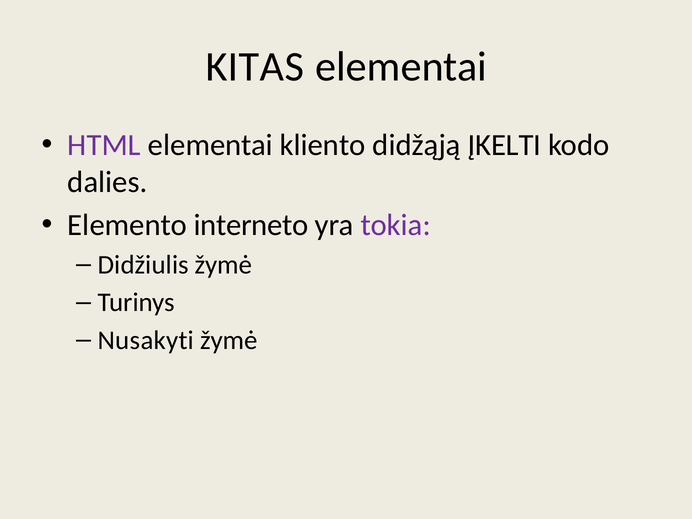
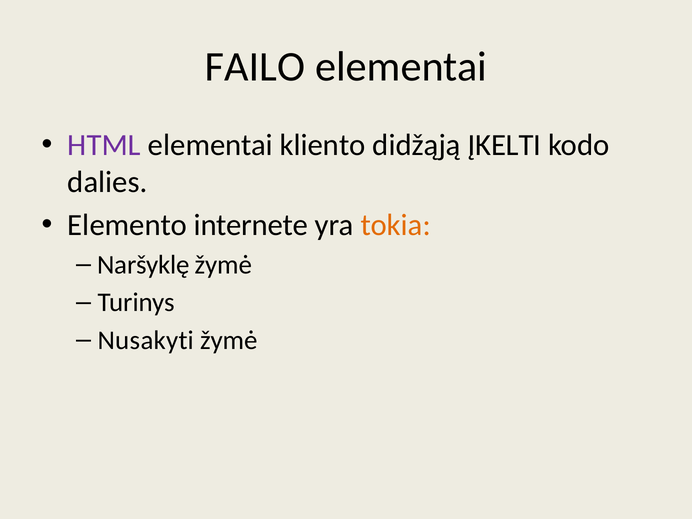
KITAS: KITAS -> FAILO (255, 67)
interneto: interneto -> internete (251, 225)
tokia colour: purple -> orange (396, 225)
Didžiulis: Didžiulis -> Naršyklę (143, 265)
